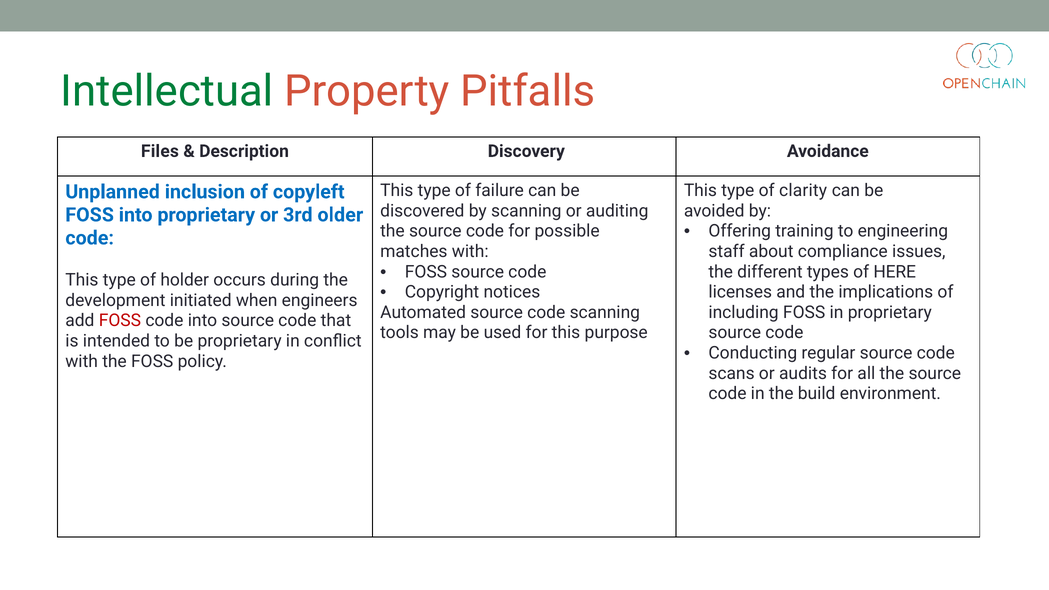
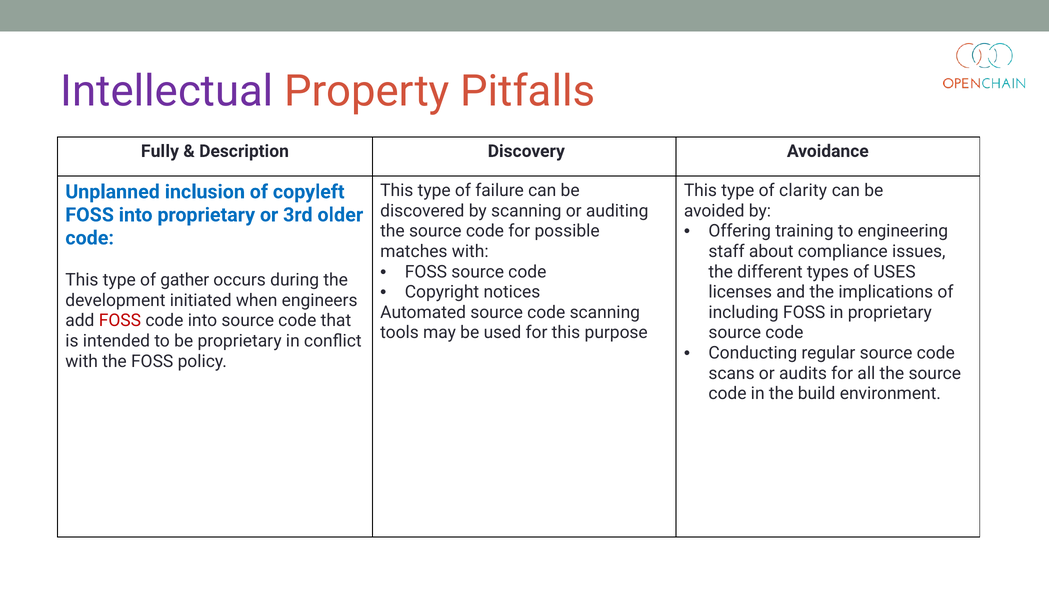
Intellectual colour: green -> purple (167, 92)
Files: Files -> Fully (160, 151)
HERE: HERE -> USES (895, 272)
holder: holder -> gather (185, 280)
